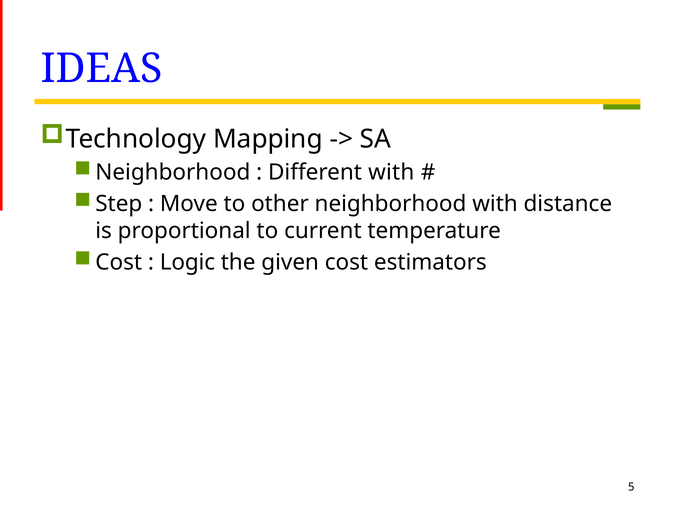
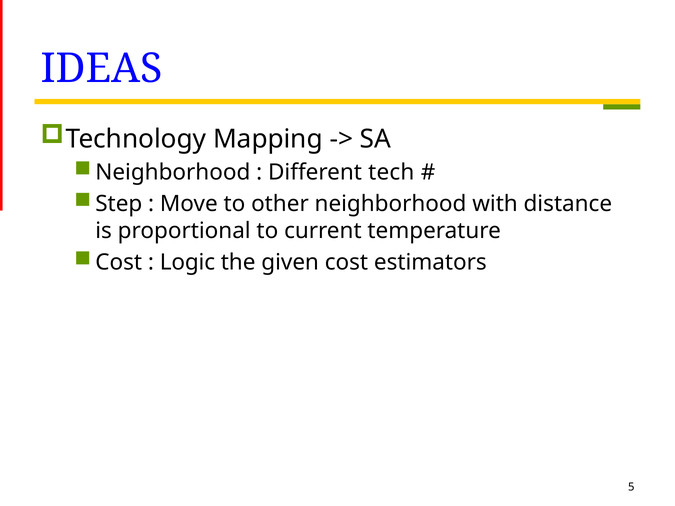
Different with: with -> tech (391, 173)
